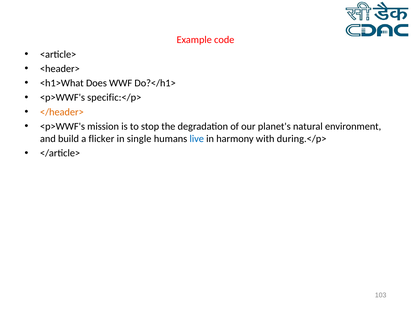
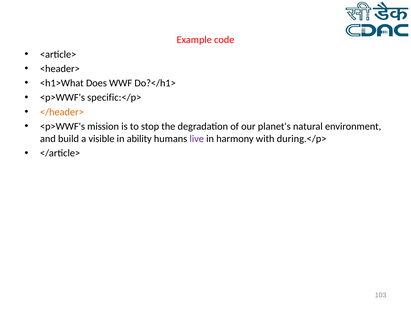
flicker: flicker -> visible (101, 138)
single: single -> ability (139, 138)
live colour: blue -> purple (197, 138)
